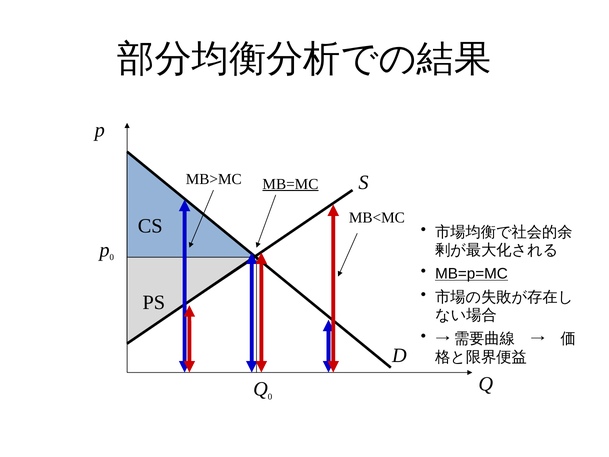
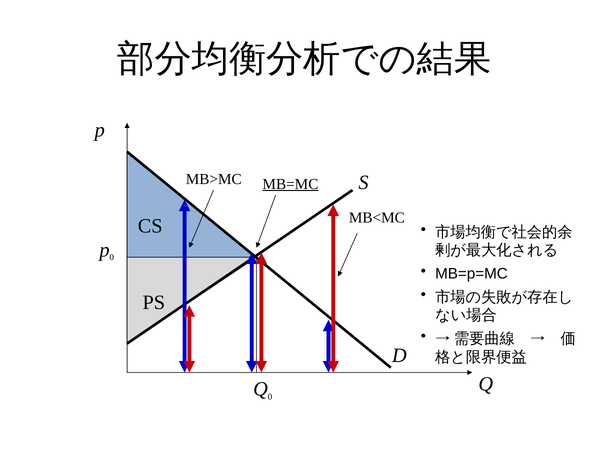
MB=p=MC underline: present -> none (471, 274)
